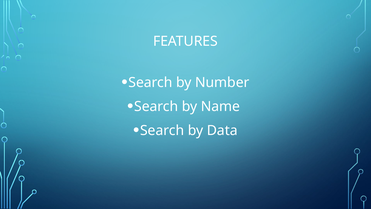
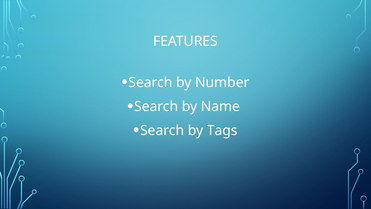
Data: Data -> Tags (222, 130)
